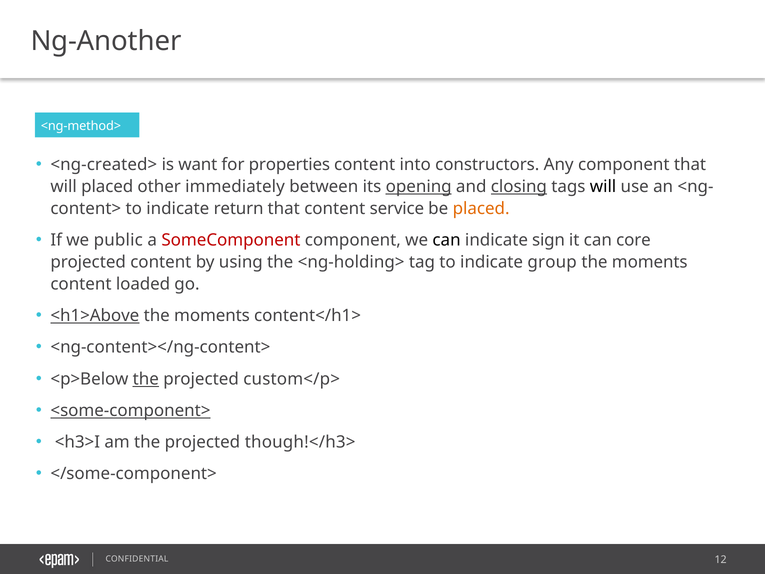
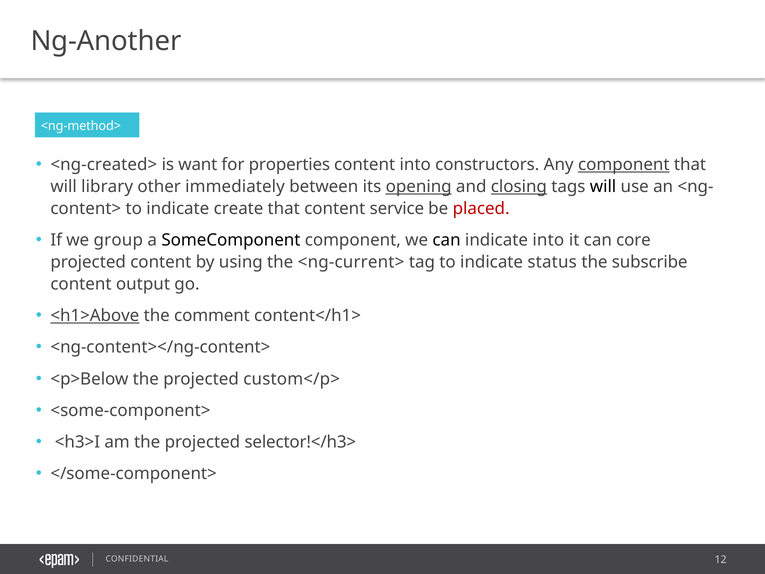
component underline: none -> present (624, 164)
will placed: placed -> library (107, 186)
return: return -> create (239, 209)
placed colour: orange -> red (481, 209)
public: public -> group (118, 240)
SomeComponent colour: red -> black (231, 240)
indicate sign: sign -> into (548, 240)
<ng-holding>: <ng-holding> -> <ng-current> (351, 262)
group: group -> status (552, 262)
moments: moments -> subscribe (650, 262)
loaded: loaded -> output (143, 284)
moments: moments -> comment (212, 316)
the underline: present -> none (146, 379)
<some-component> underline: present -> none (130, 410)
though!</h3>: though!</h3> -> selector!</h3> (300, 442)
